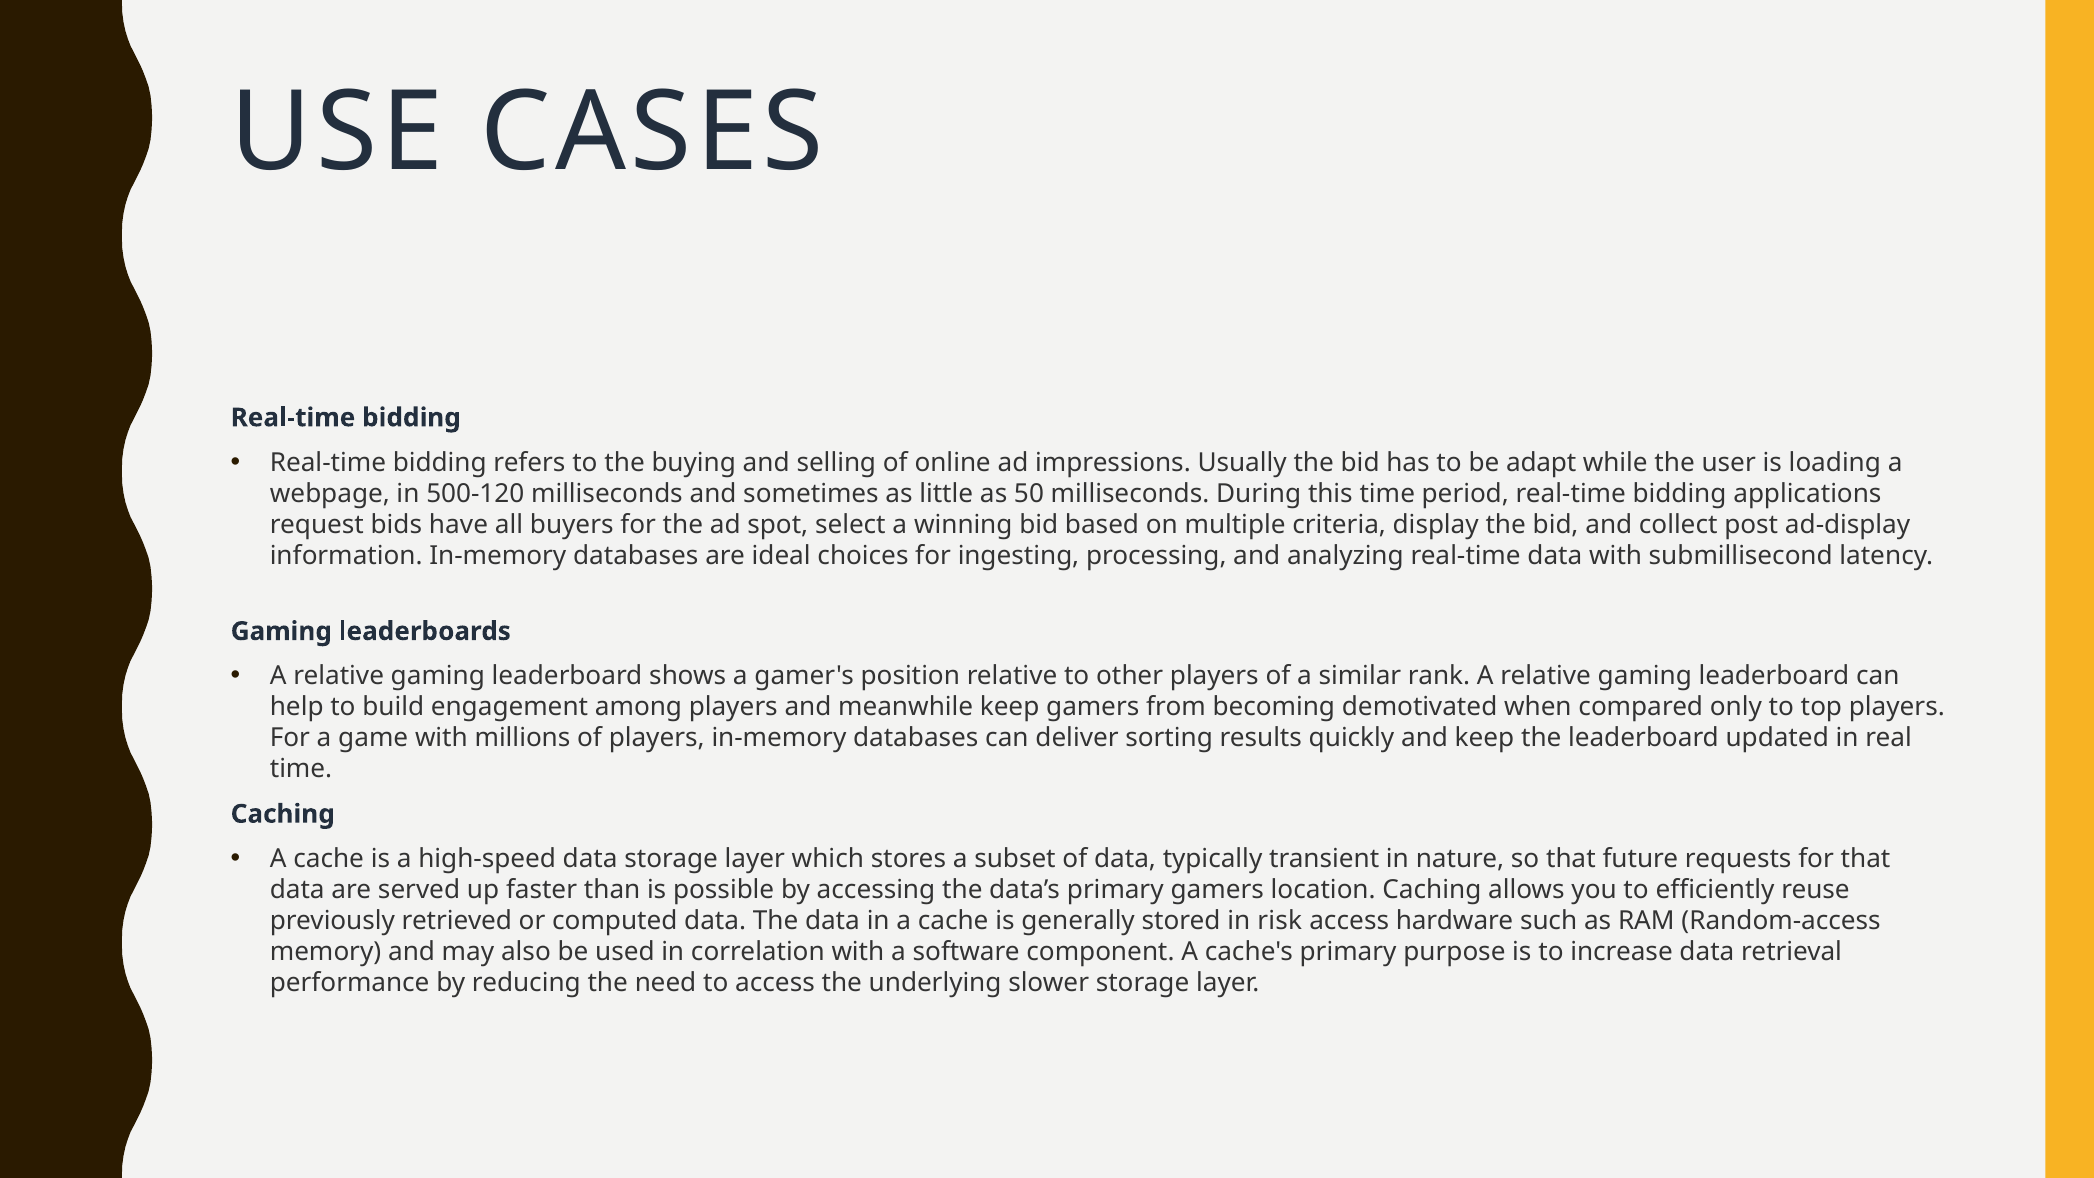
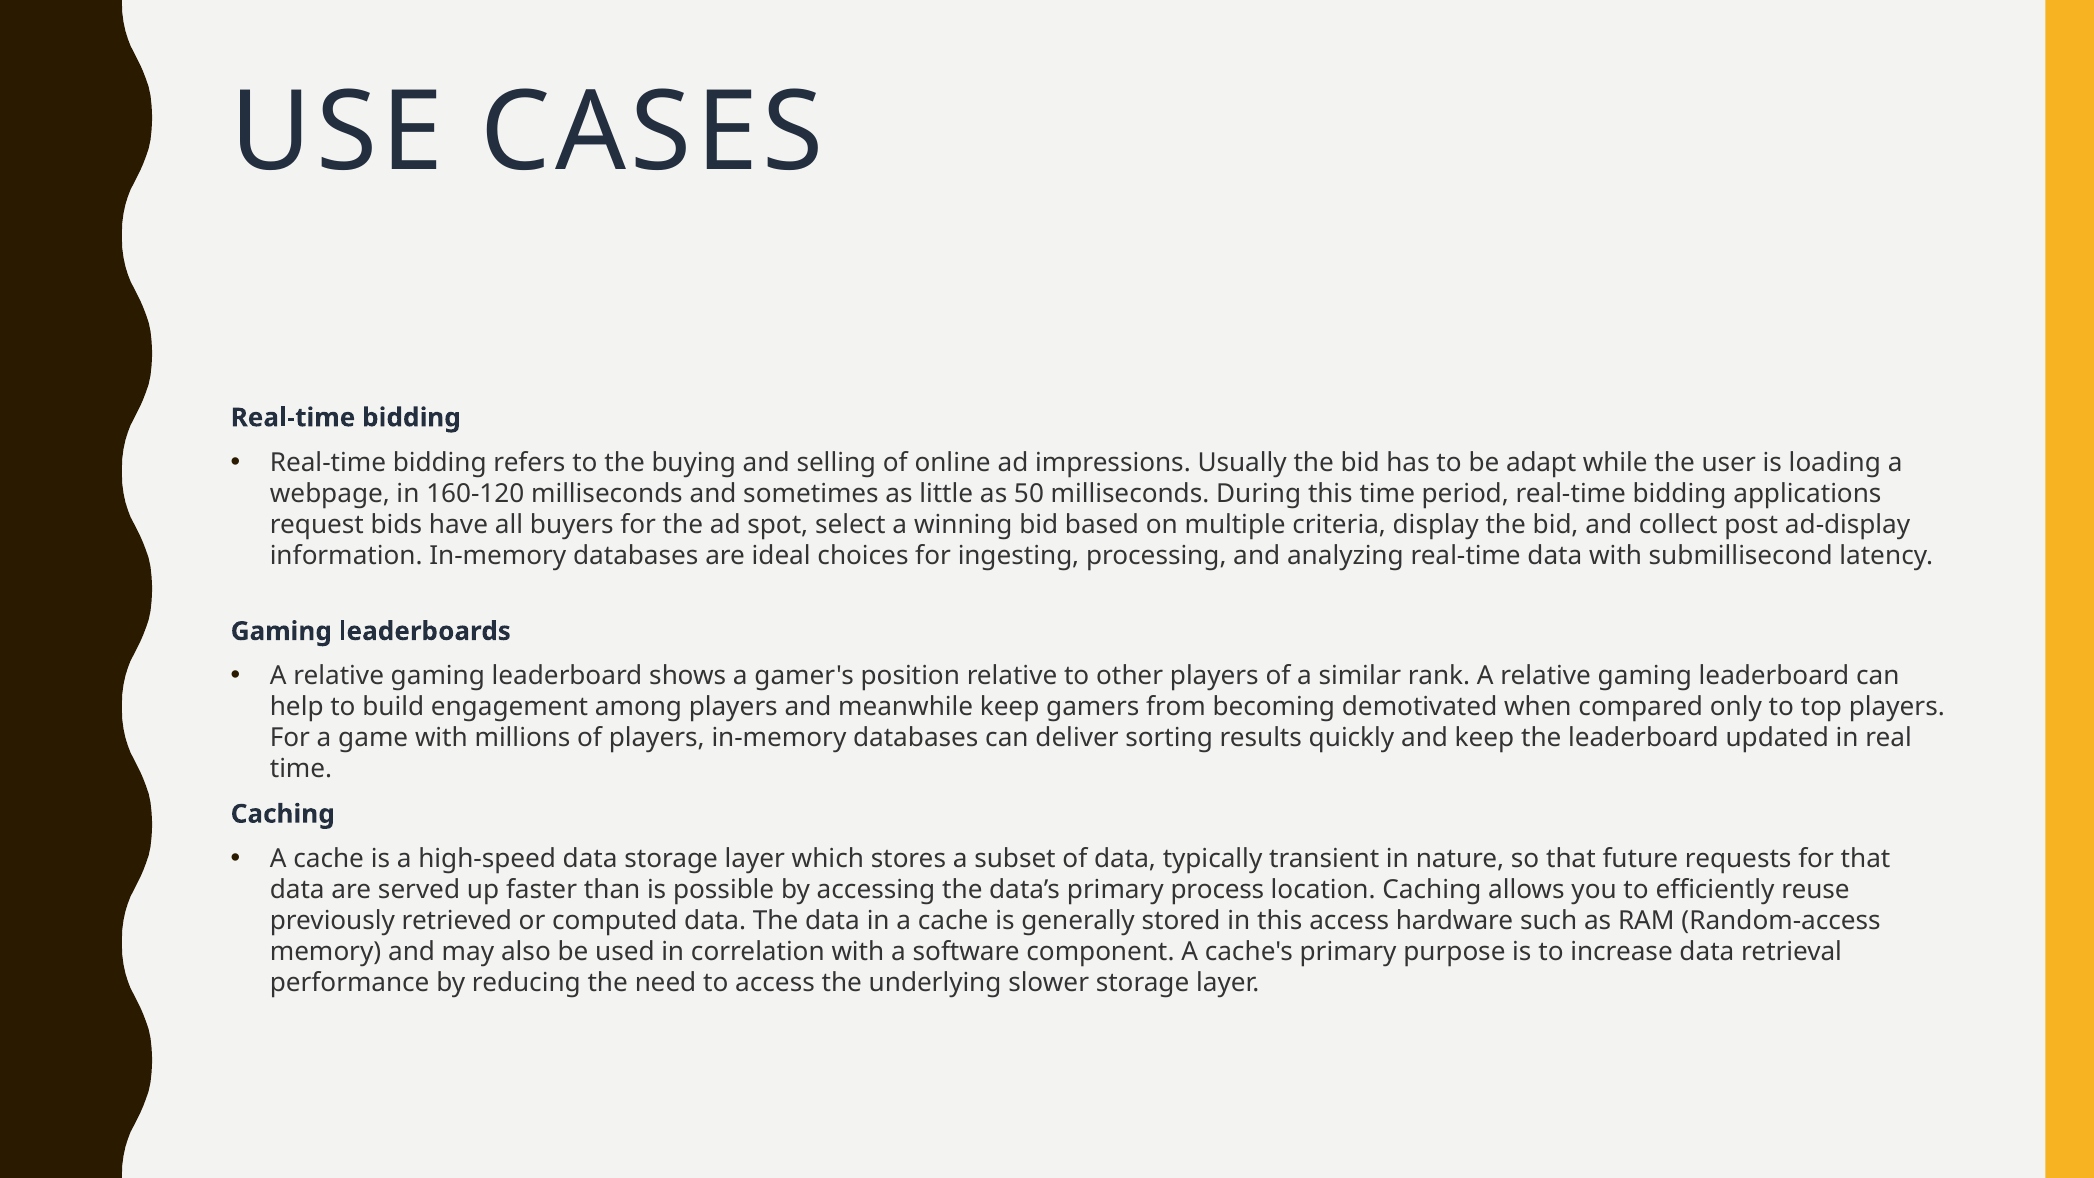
500-120: 500-120 -> 160-120 (475, 493)
primary gamers: gamers -> process (1217, 890)
in risk: risk -> this (1280, 921)
